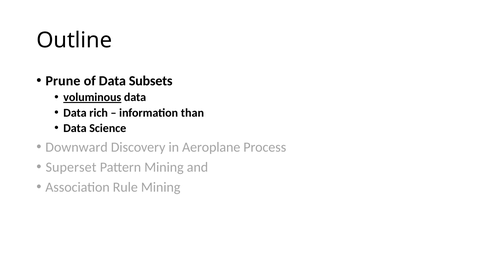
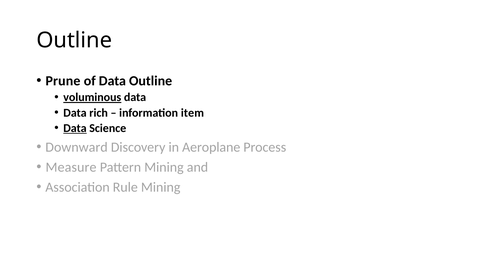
Data Subsets: Subsets -> Outline (151, 81)
than: than -> item (192, 113)
Data underline: none -> present (75, 128)
Superset: Superset -> Measure (71, 167)
